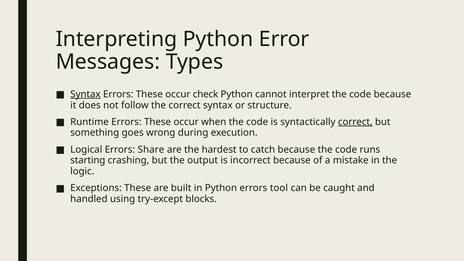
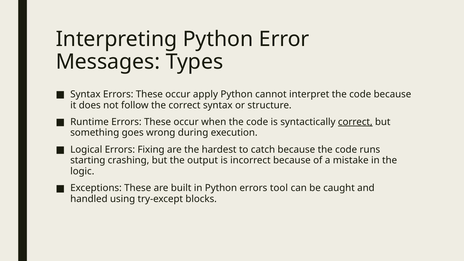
Syntax underline: present -> none (85, 94)
check: check -> apply (205, 94)
Share: Share -> Fixing (151, 150)
